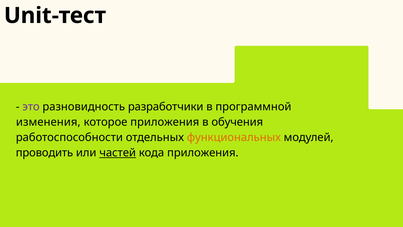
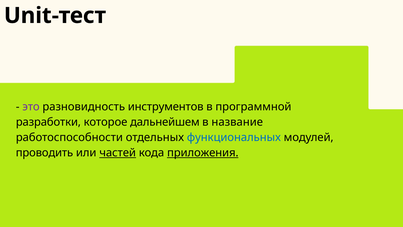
разработчики: разработчики -> инструментов (166, 107)
изменения: изменения -> разработки (48, 122)
которое приложения: приложения -> дальнейшем (165, 122)
обучения: обучения -> название (237, 122)
функциональных colour: orange -> blue (234, 137)
приложения underline: none -> present (203, 153)
